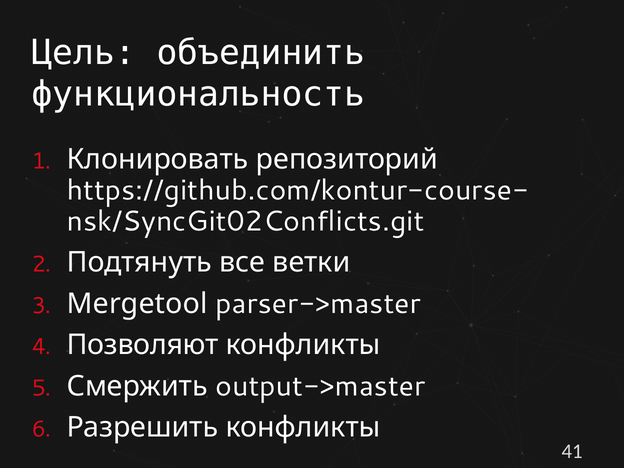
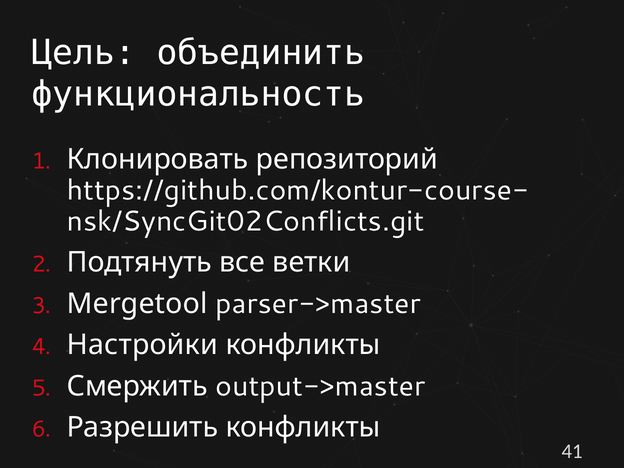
Позволяют: Позволяют -> Настройки (142, 345)
